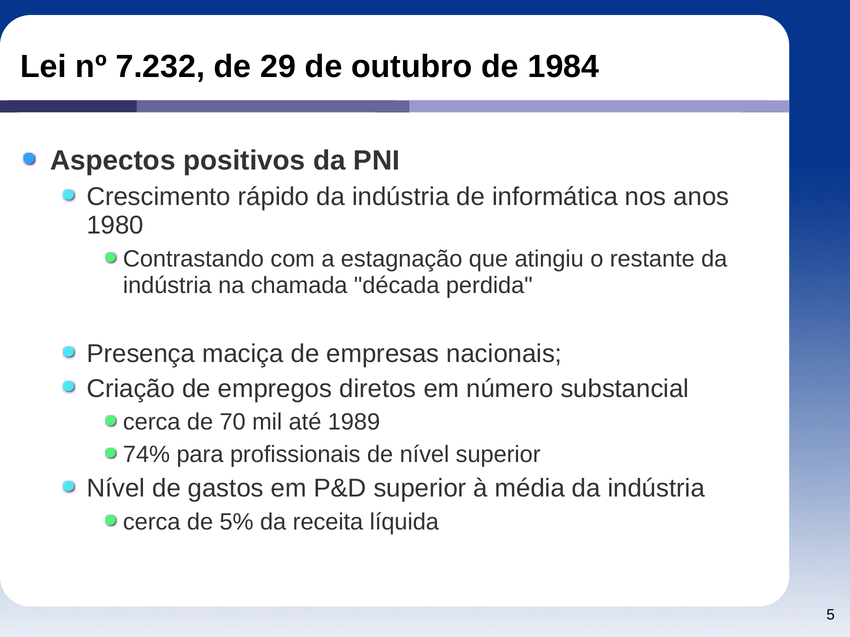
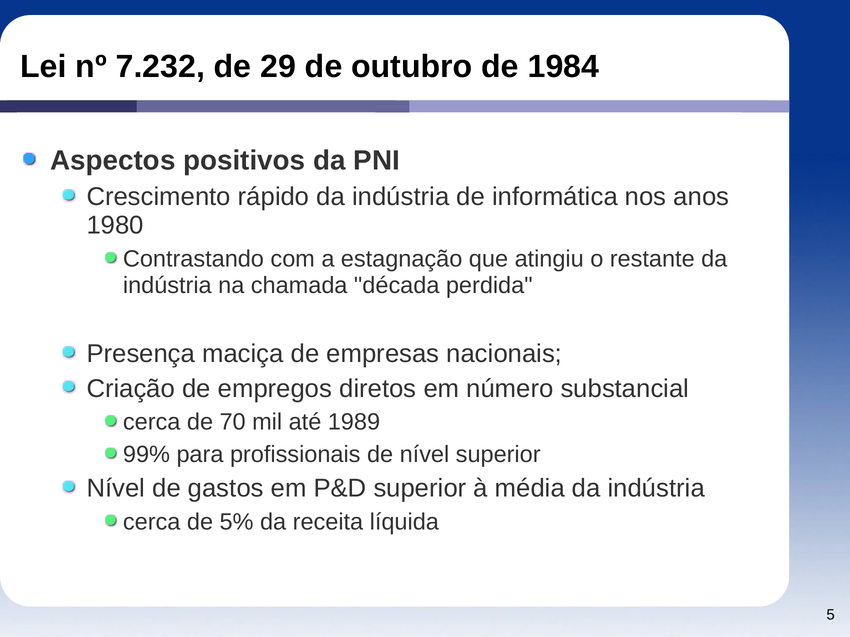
74%: 74% -> 99% (147, 455)
